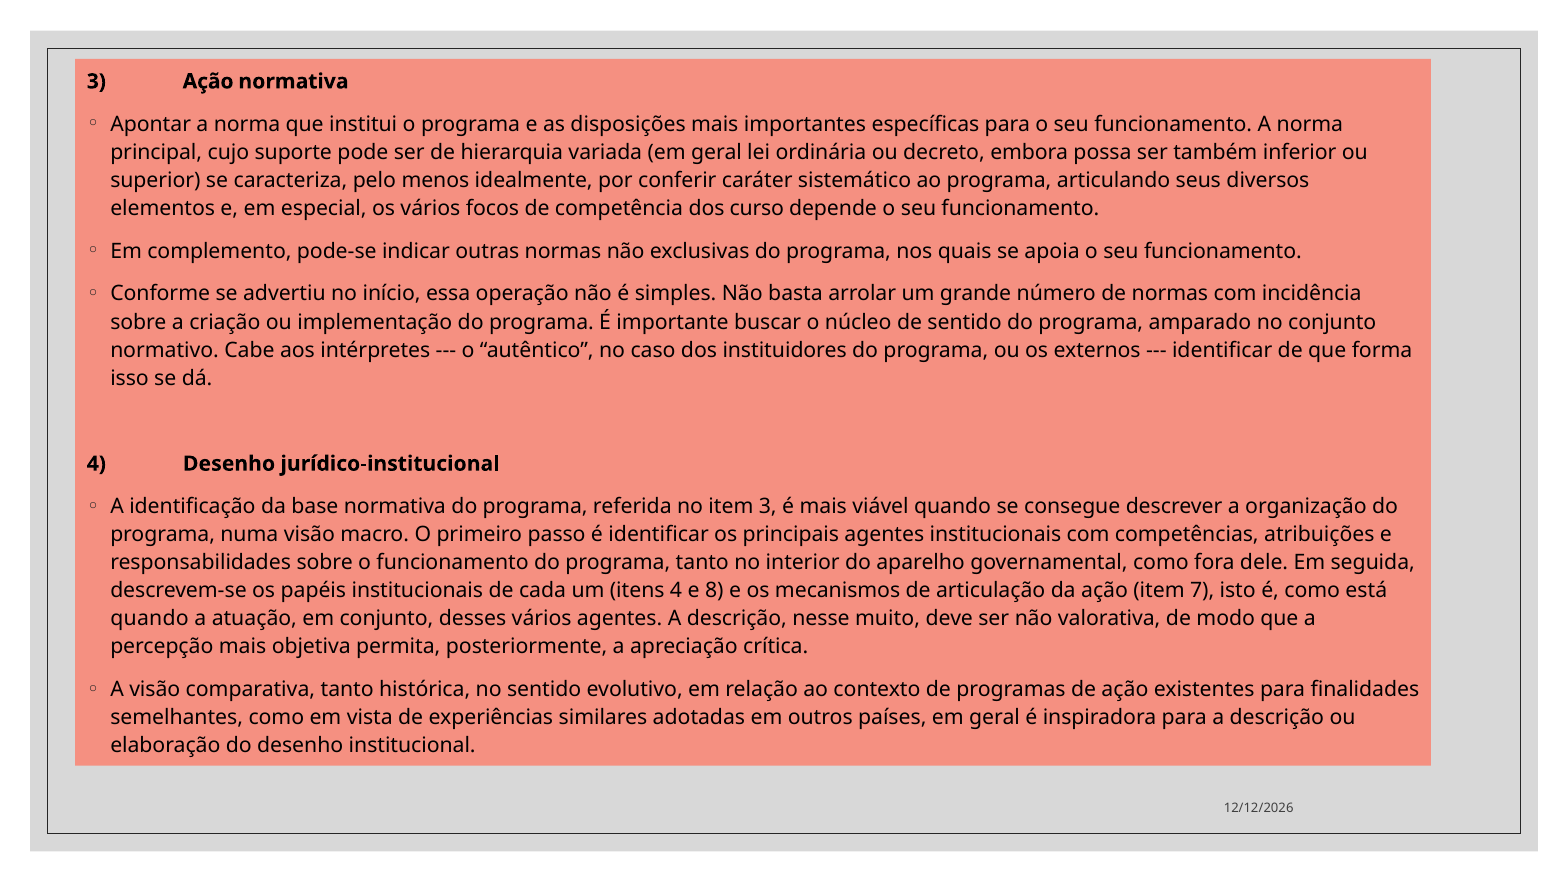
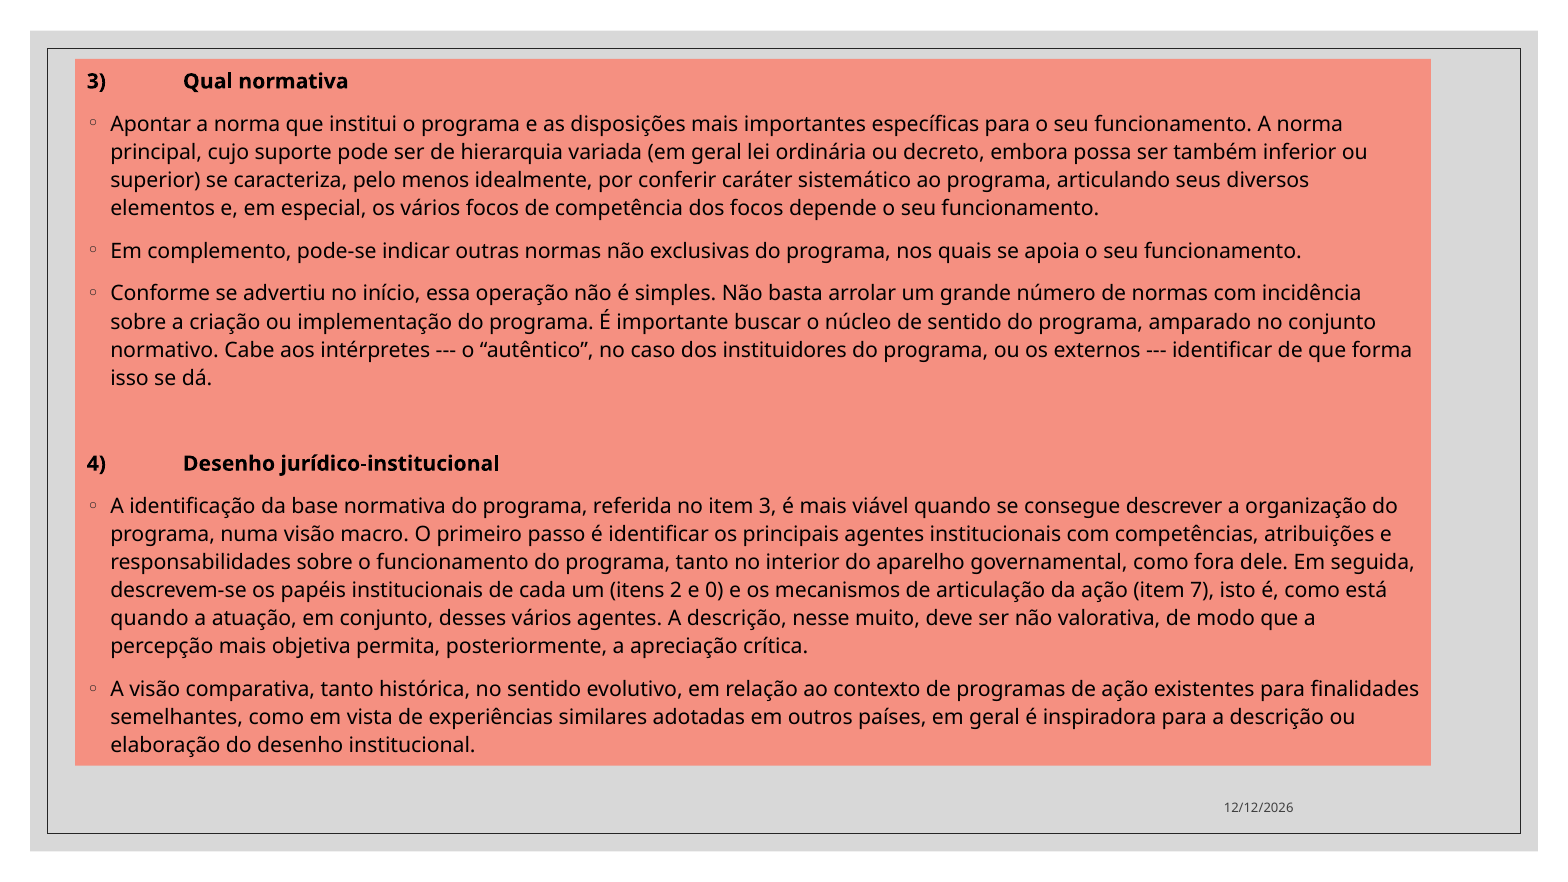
3 Ação: Ação -> Qual (208, 81)
dos curso: curso -> focos (757, 208)
itens 4: 4 -> 2 (676, 591)
8: 8 -> 0 (714, 591)
